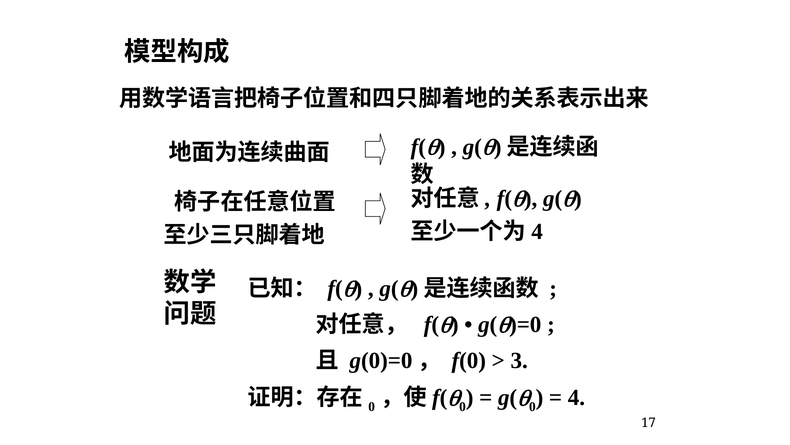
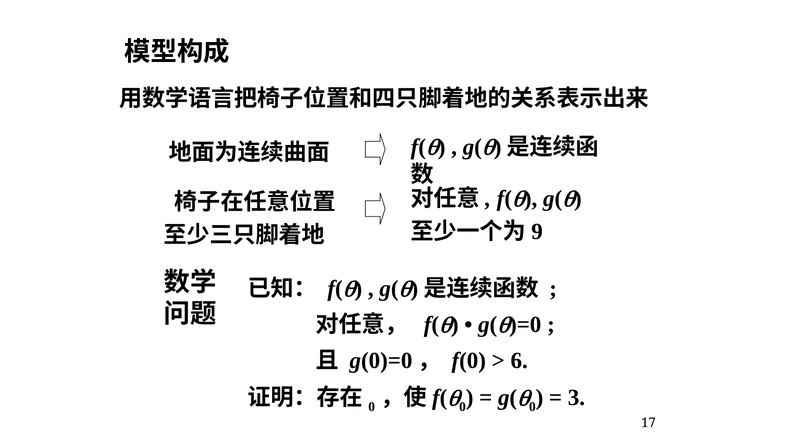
4: 4 -> 9 (537, 232)
3: 3 -> 6 (519, 360)
4: 4 -> 3 (576, 397)
